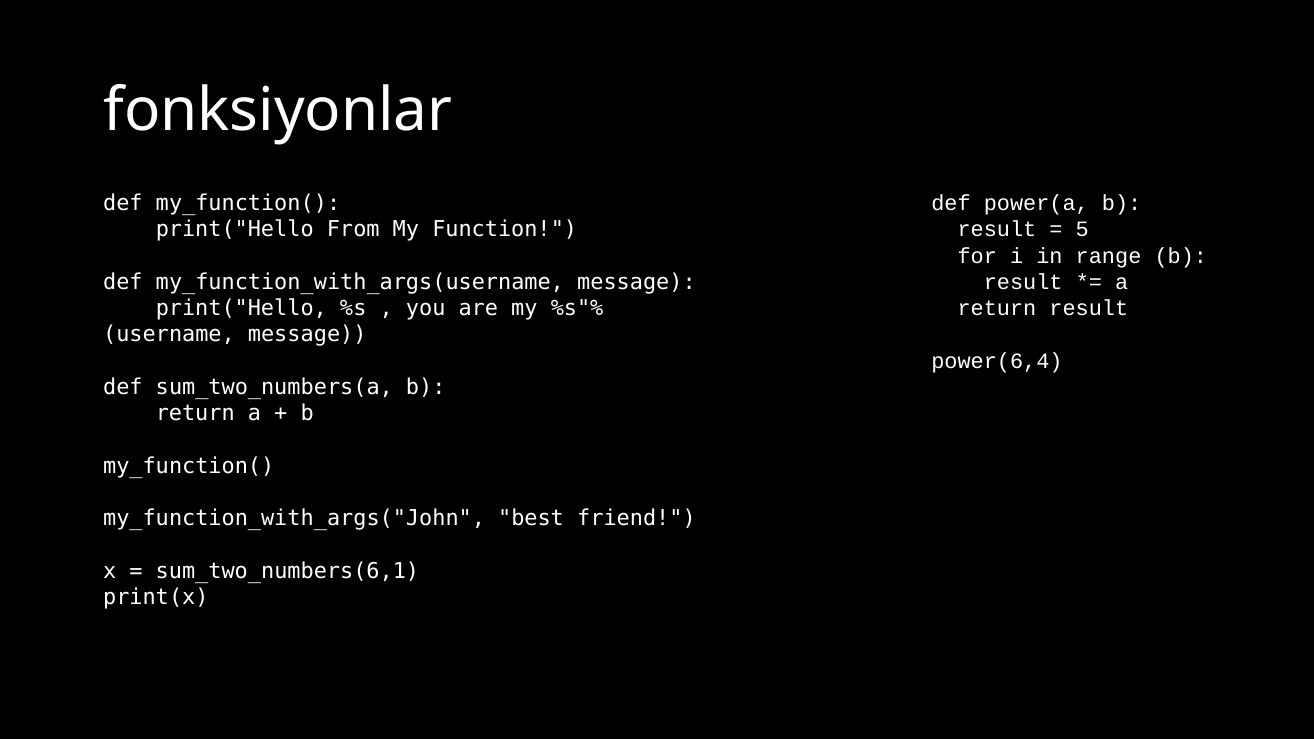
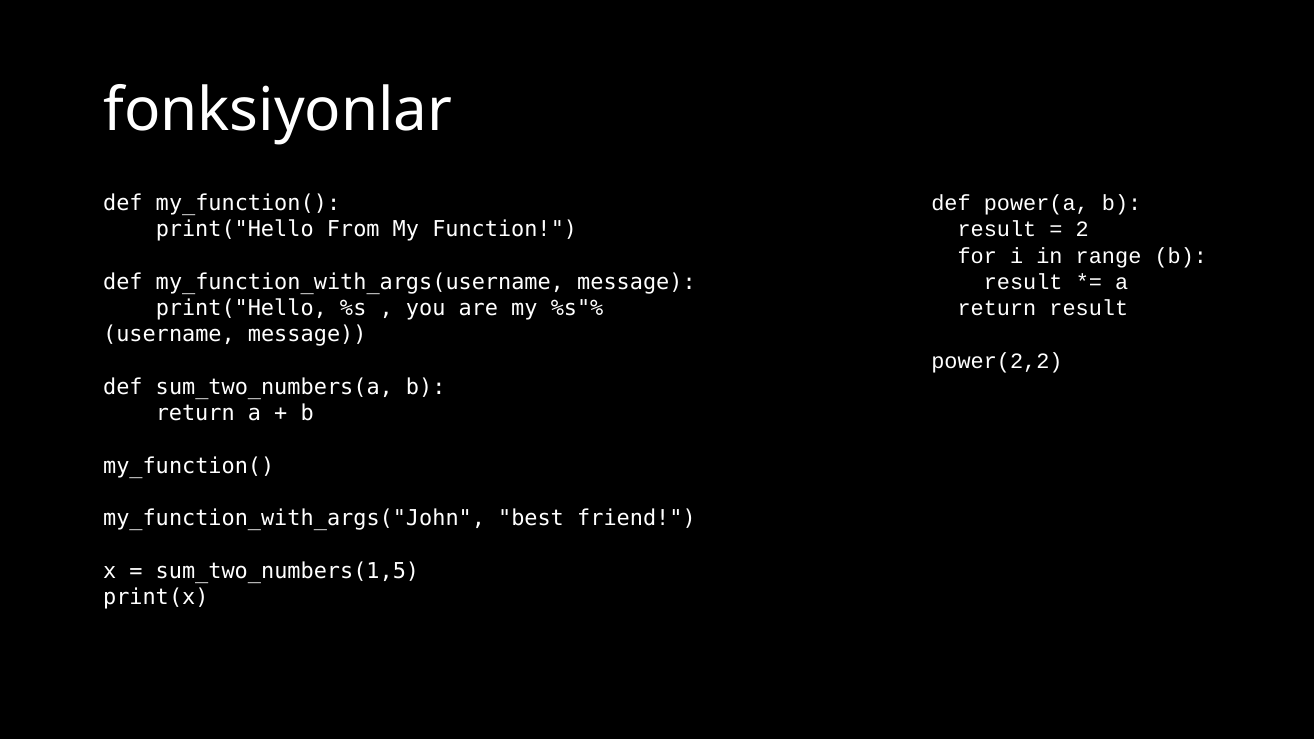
5: 5 -> 2 (1082, 230)
power(6,4: power(6,4 -> power(2,2 (997, 361)
sum_two_numbers(6,1: sum_two_numbers(6,1 -> sum_two_numbers(1,5 (287, 571)
